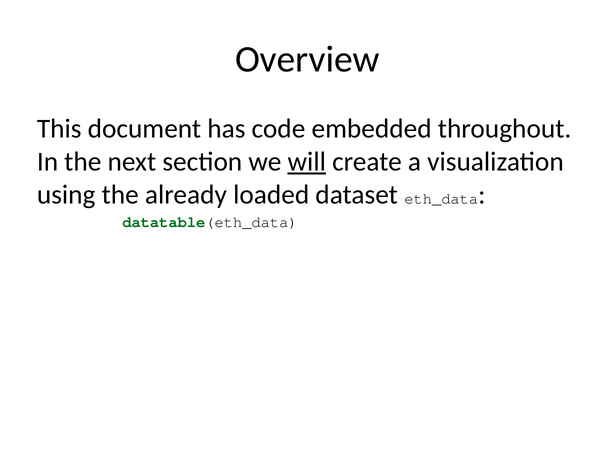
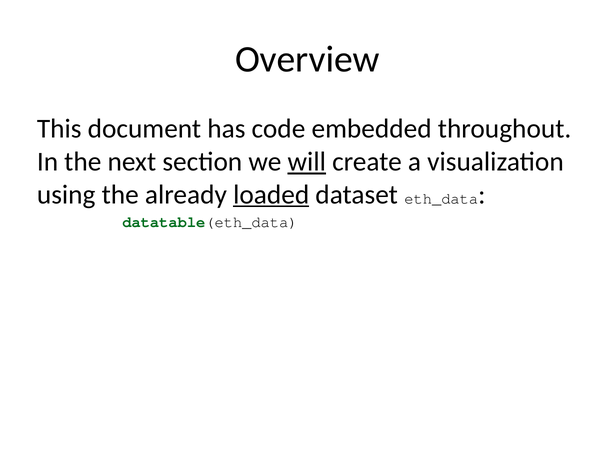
loaded underline: none -> present (271, 195)
